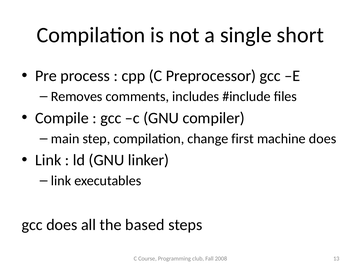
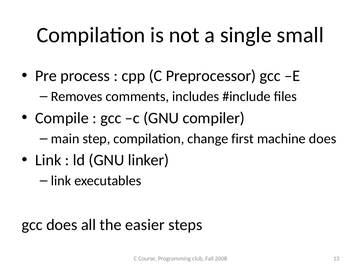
short: short -> small (300, 35)
based: based -> easier (145, 225)
